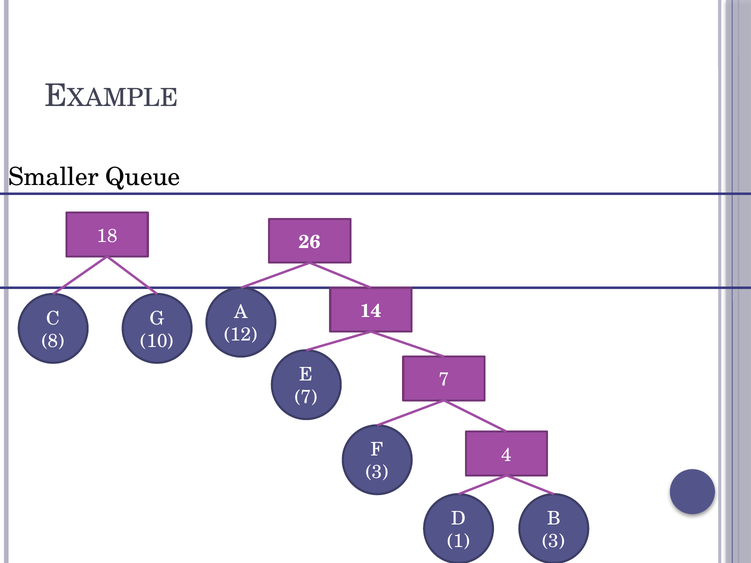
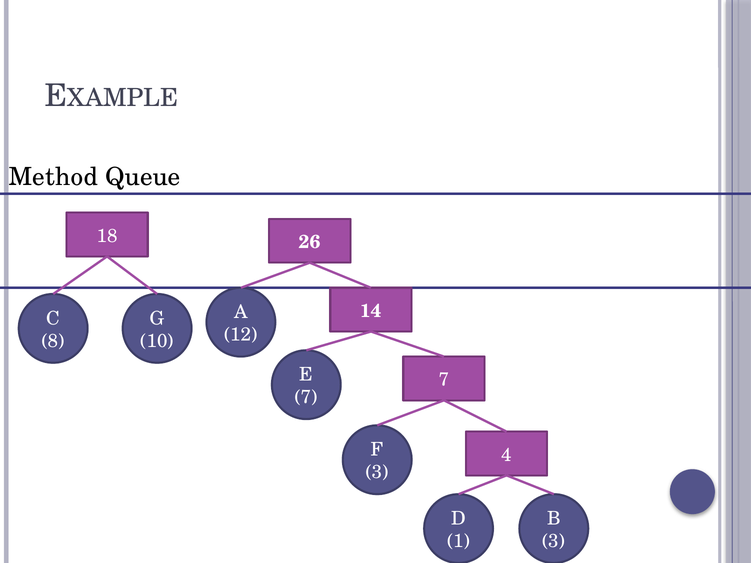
Smaller: Smaller -> Method (53, 177)
